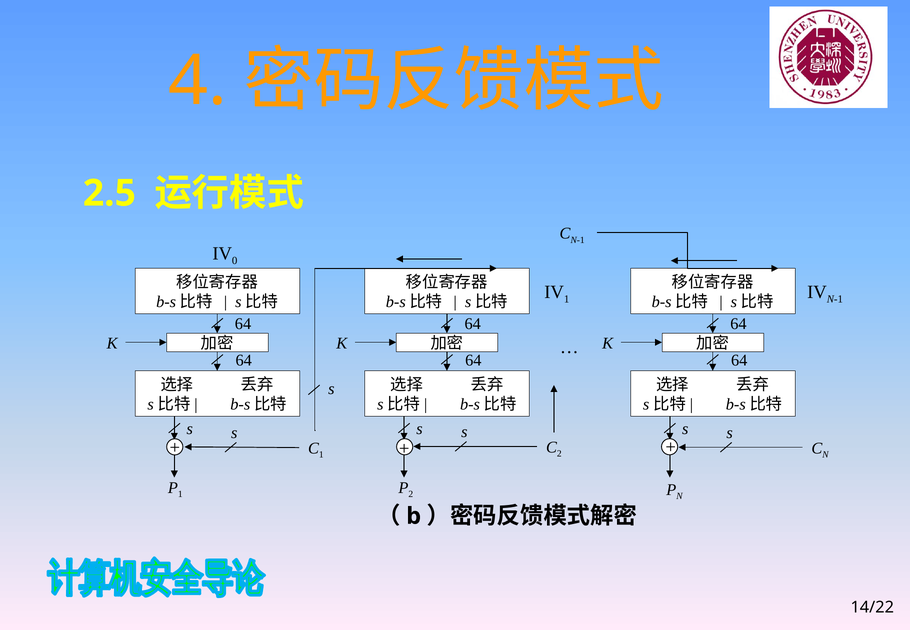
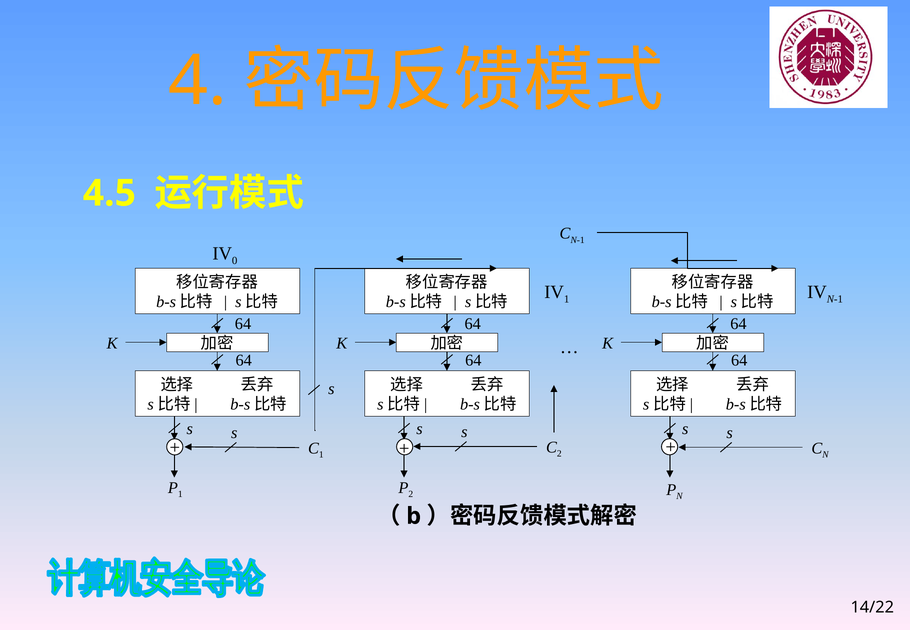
2.5: 2.5 -> 4.5 (109, 193)
